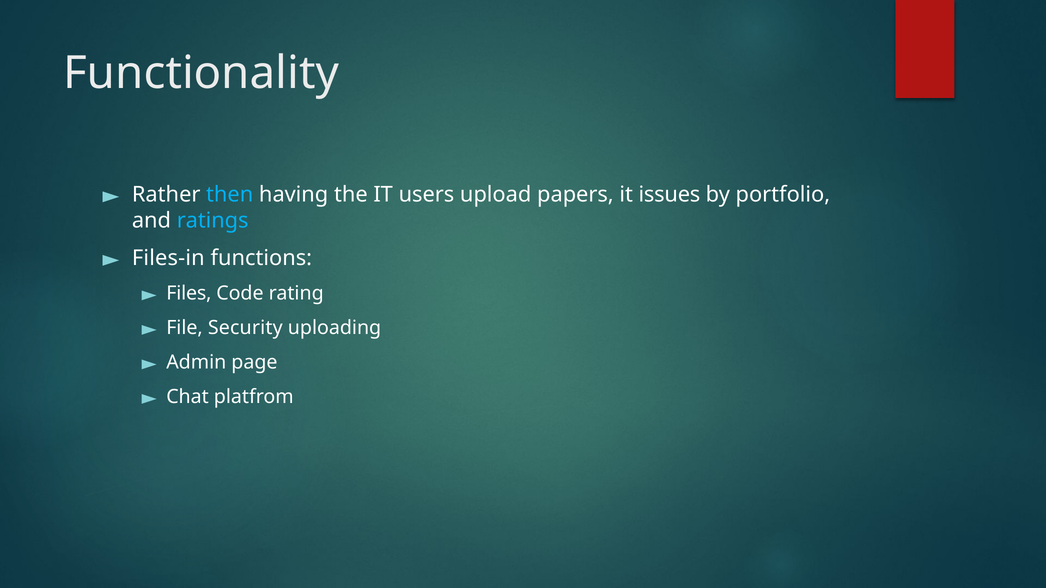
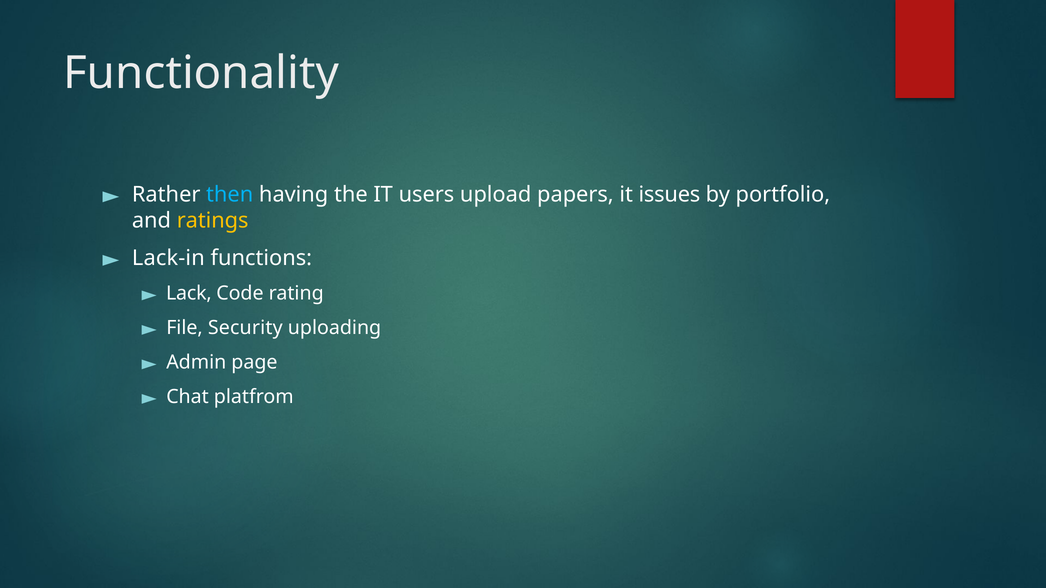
ratings colour: light blue -> yellow (213, 221)
Files-in: Files-in -> Lack-in (168, 258)
Files: Files -> Lack (189, 294)
